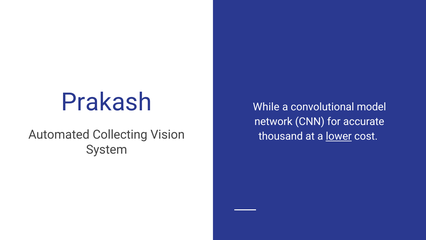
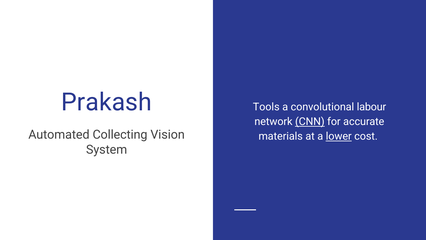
While: While -> Tools (266, 107)
model: model -> labour (371, 107)
CNN underline: none -> present (310, 122)
thousand: thousand -> materials (281, 136)
